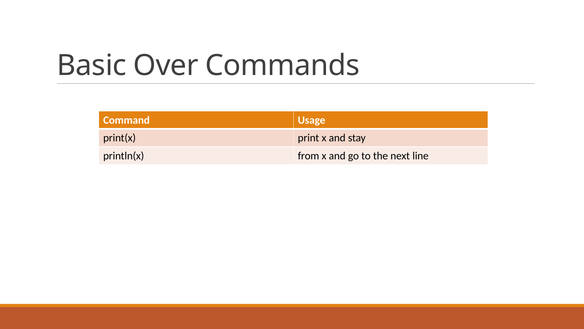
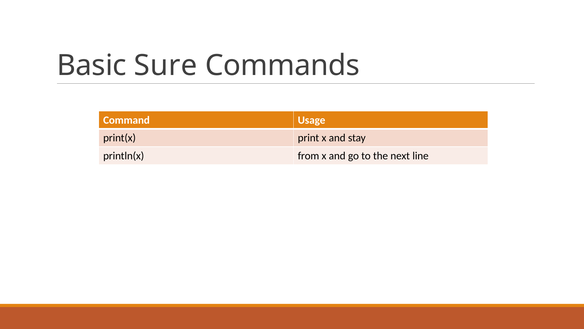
Over: Over -> Sure (166, 65)
